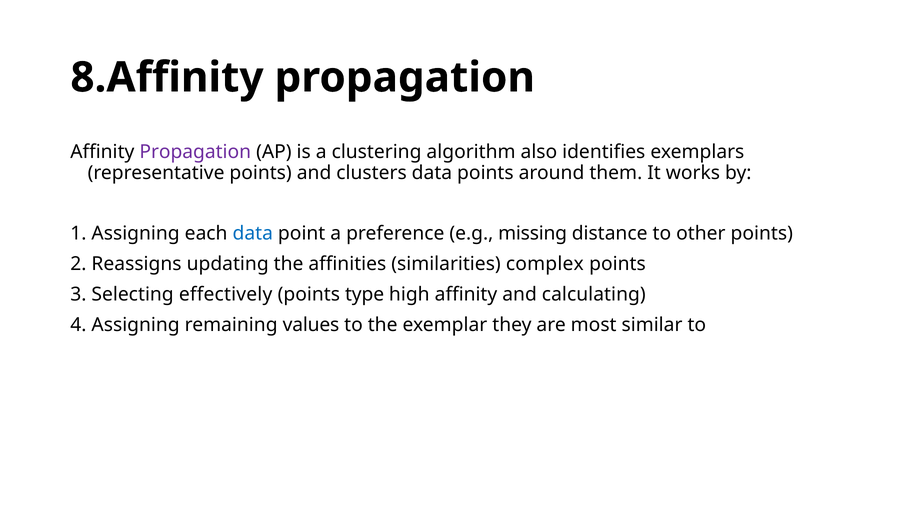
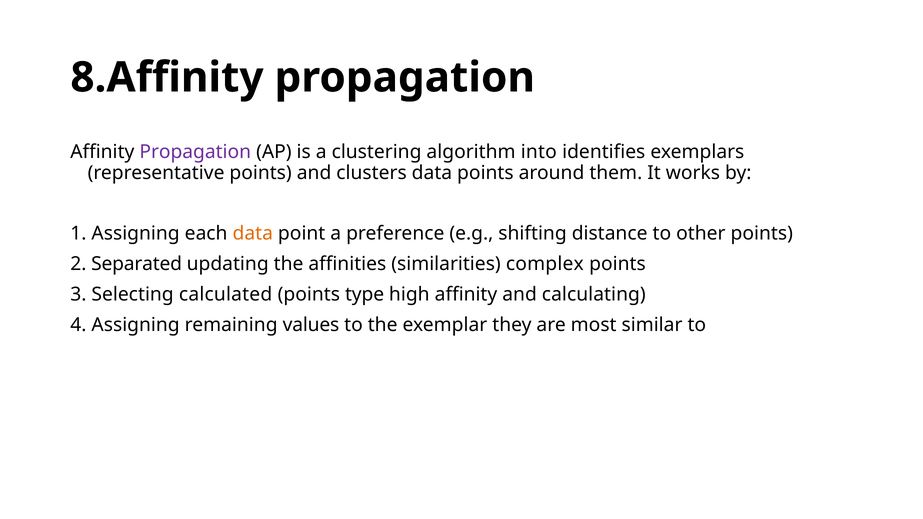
also: also -> into (539, 152)
data colour: blue -> orange (253, 234)
missing: missing -> shifting (533, 234)
Reassigns: Reassigns -> Separated (137, 264)
effectively: effectively -> calculated (226, 294)
